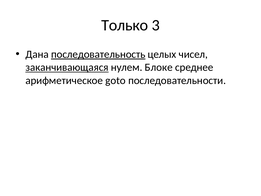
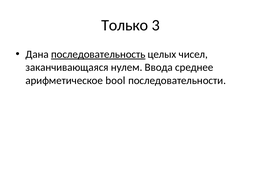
заканчивающаяся underline: present -> none (67, 67)
Блоке: Блоке -> Ввода (159, 67)
goto: goto -> bool (115, 80)
